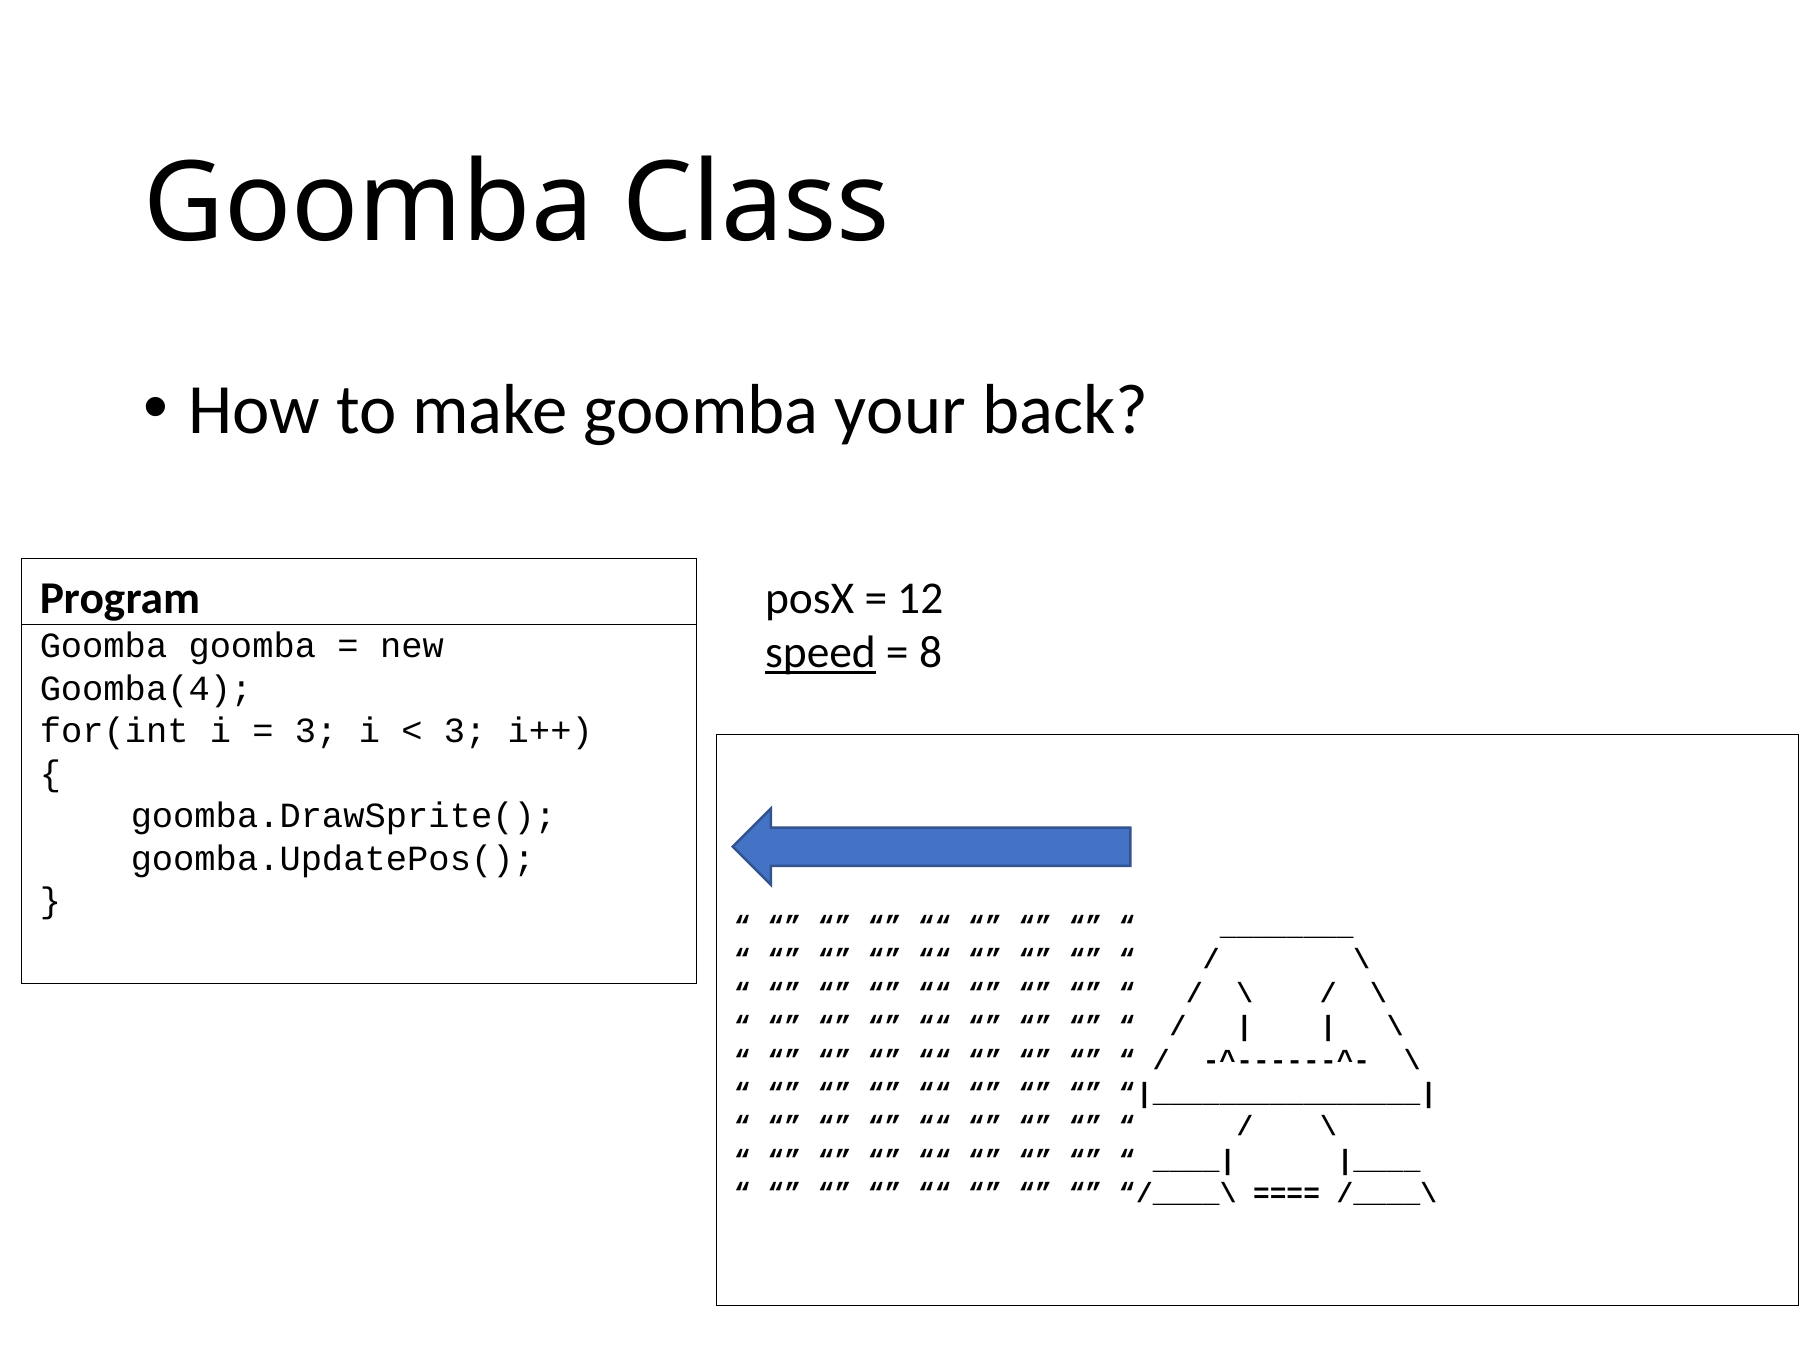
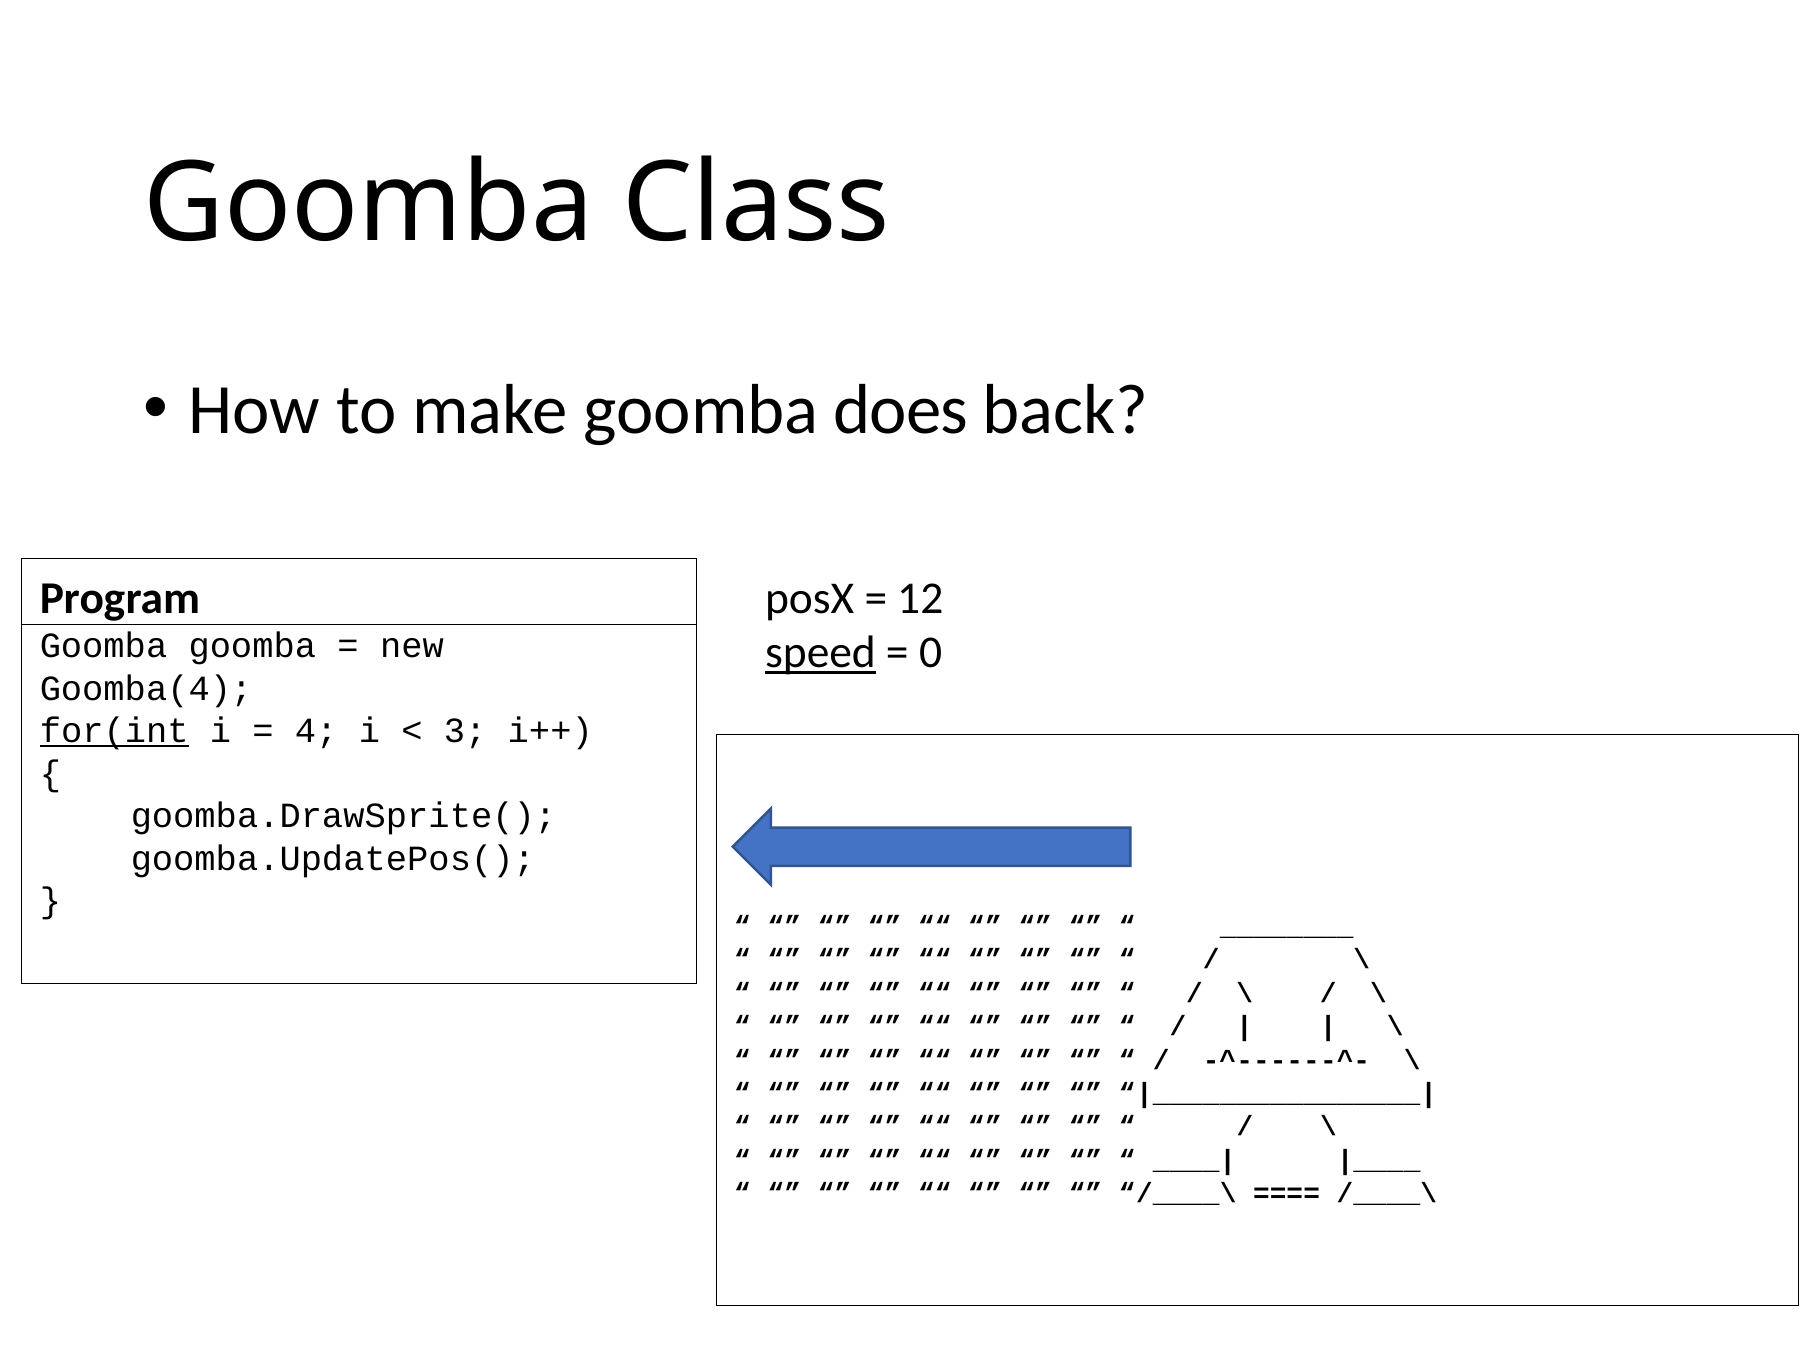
your: your -> does (901, 410)
8: 8 -> 0 (931, 653)
for(int underline: none -> present (114, 731)
3: 3 -> 4 (316, 731)
